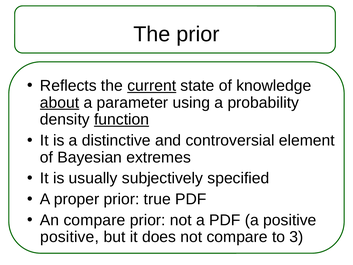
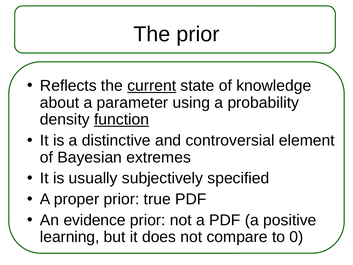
about underline: present -> none (60, 102)
An compare: compare -> evidence (95, 220)
positive: positive -> learning (70, 237)
3: 3 -> 0 (296, 237)
